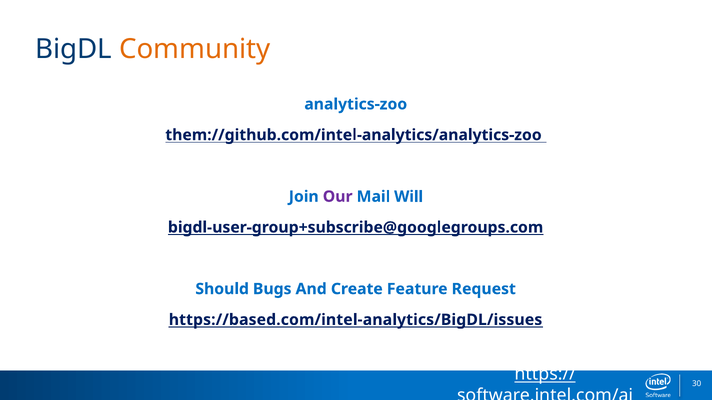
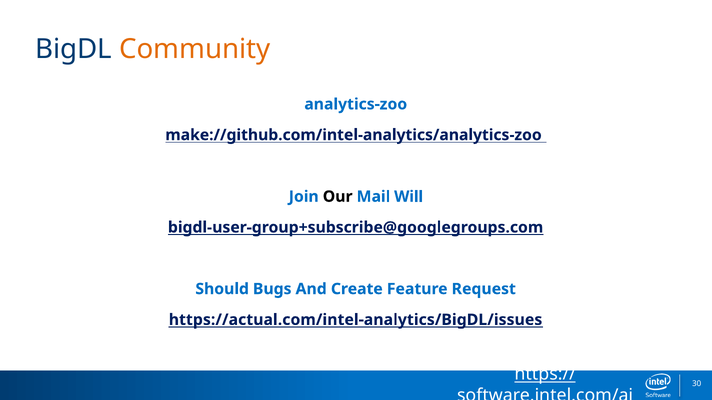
them://github.com/intel-analytics/analytics-zoo: them://github.com/intel-analytics/analytics-zoo -> make://github.com/intel-analytics/analytics-zoo (354, 135)
Our colour: purple -> black (338, 197)
https://based.com/intel-analytics/BigDL/issues: https://based.com/intel-analytics/BigDL/issues -> https://actual.com/intel-analytics/BigDL/issues (356, 320)
